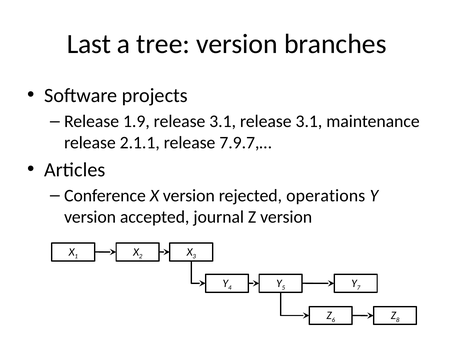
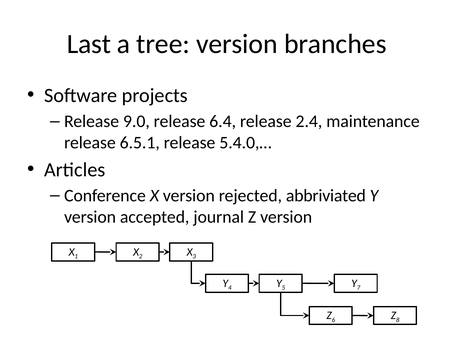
1.9: 1.9 -> 9.0 (136, 121)
3.1: 3.1 -> 6.4 (223, 121)
3.1: 3.1 -> 2.4 (309, 121)
2.1.1: 2.1.1 -> 6.5.1 (140, 143)
7.9.7,…: 7.9.7,… -> 5.4.0,… (245, 143)
operations: operations -> abbriviated (326, 196)
